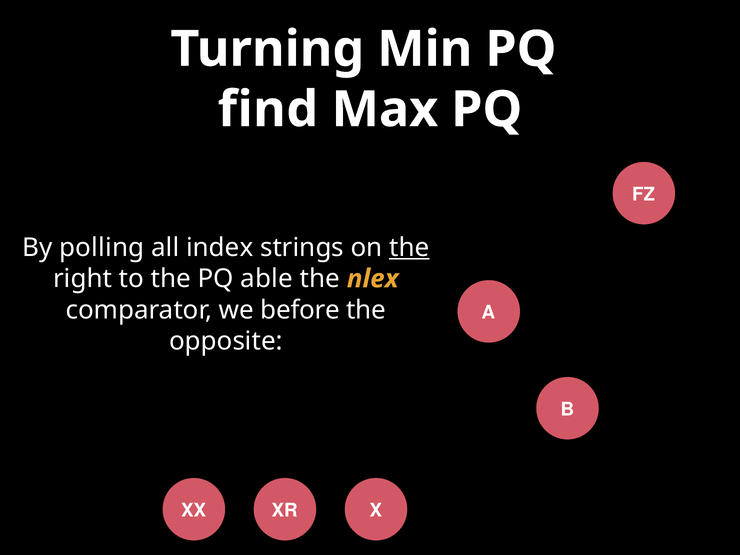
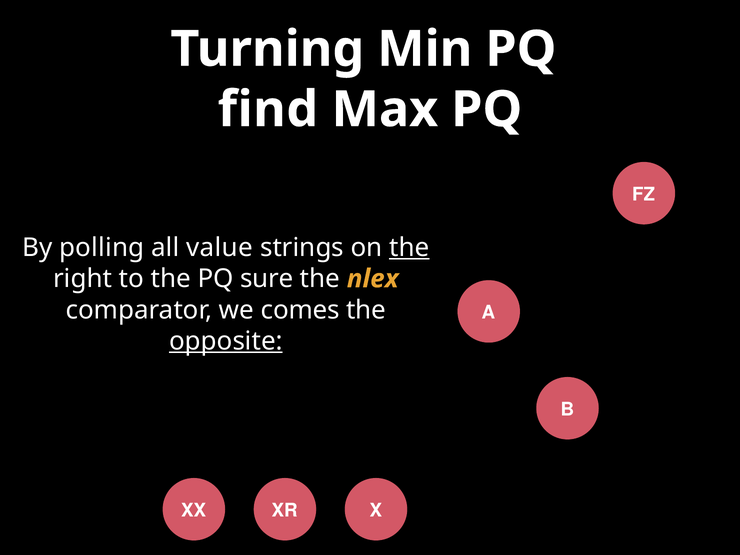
index: index -> value (220, 248)
able: able -> sure (267, 279)
before: before -> comes (300, 310)
opposite underline: none -> present (226, 341)
